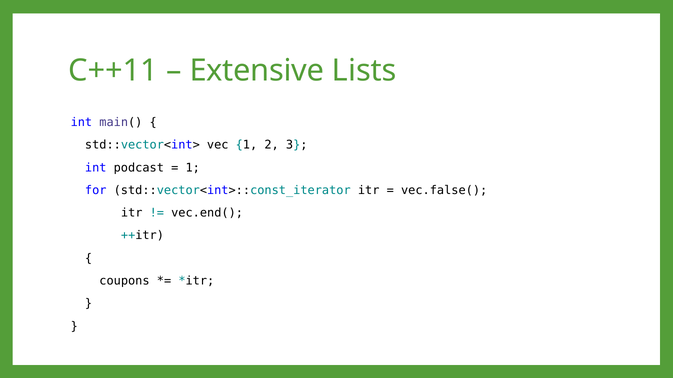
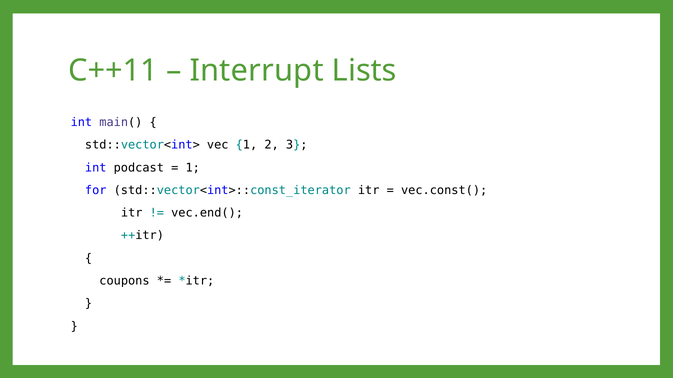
Extensive: Extensive -> Interrupt (257, 71)
vec.false(: vec.false( -> vec.const( (444, 191)
